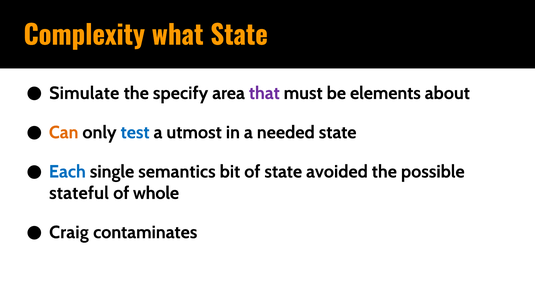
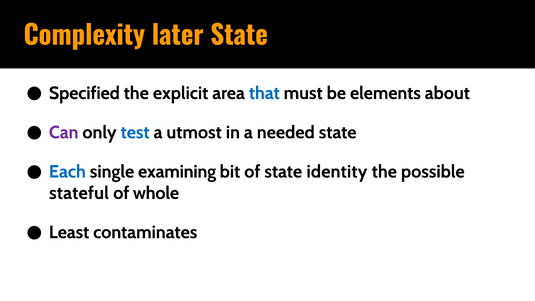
what: what -> later (178, 36)
Simulate: Simulate -> Specified (84, 93)
specify: specify -> explicit (181, 93)
that colour: purple -> blue (264, 93)
Can colour: orange -> purple (64, 132)
semantics: semantics -> examining (177, 172)
avoided: avoided -> identity (337, 172)
Craig: Craig -> Least (69, 232)
